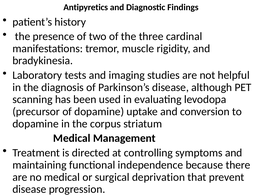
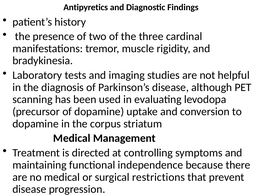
deprivation: deprivation -> restrictions (158, 178)
